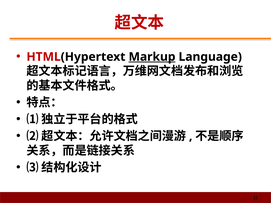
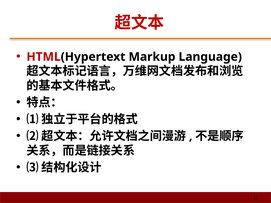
Markup underline: present -> none (152, 57)
